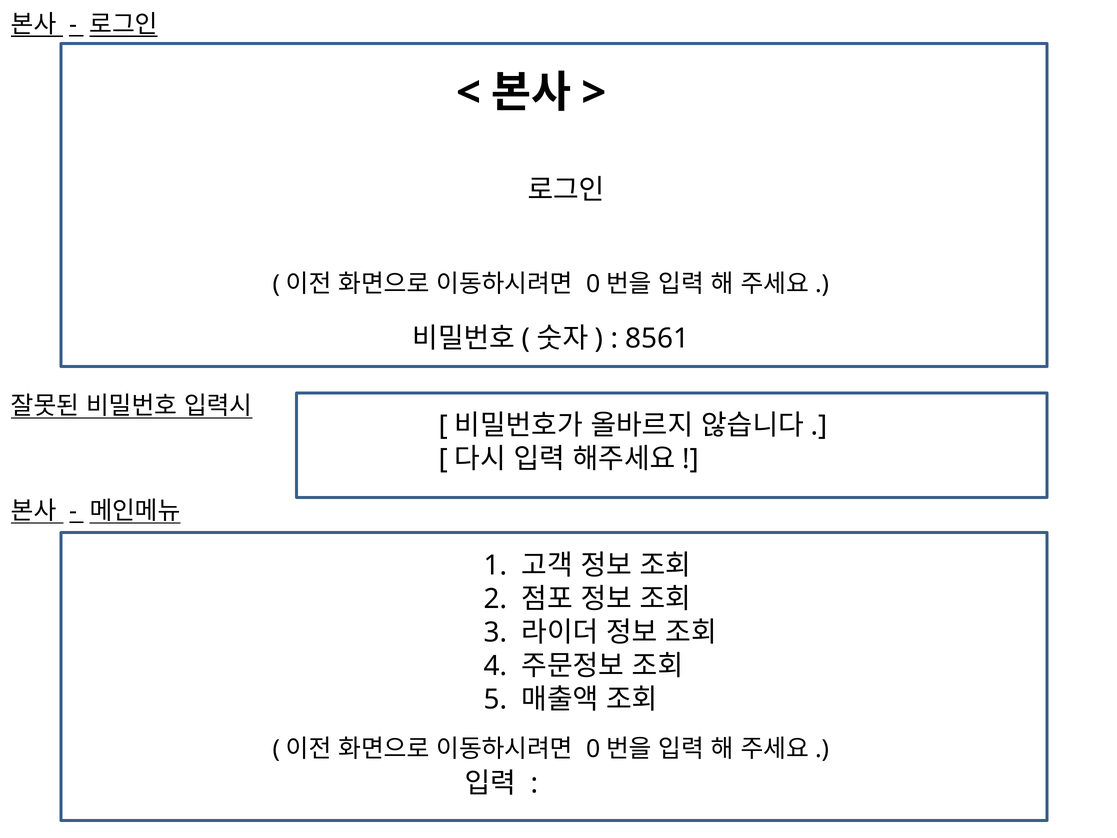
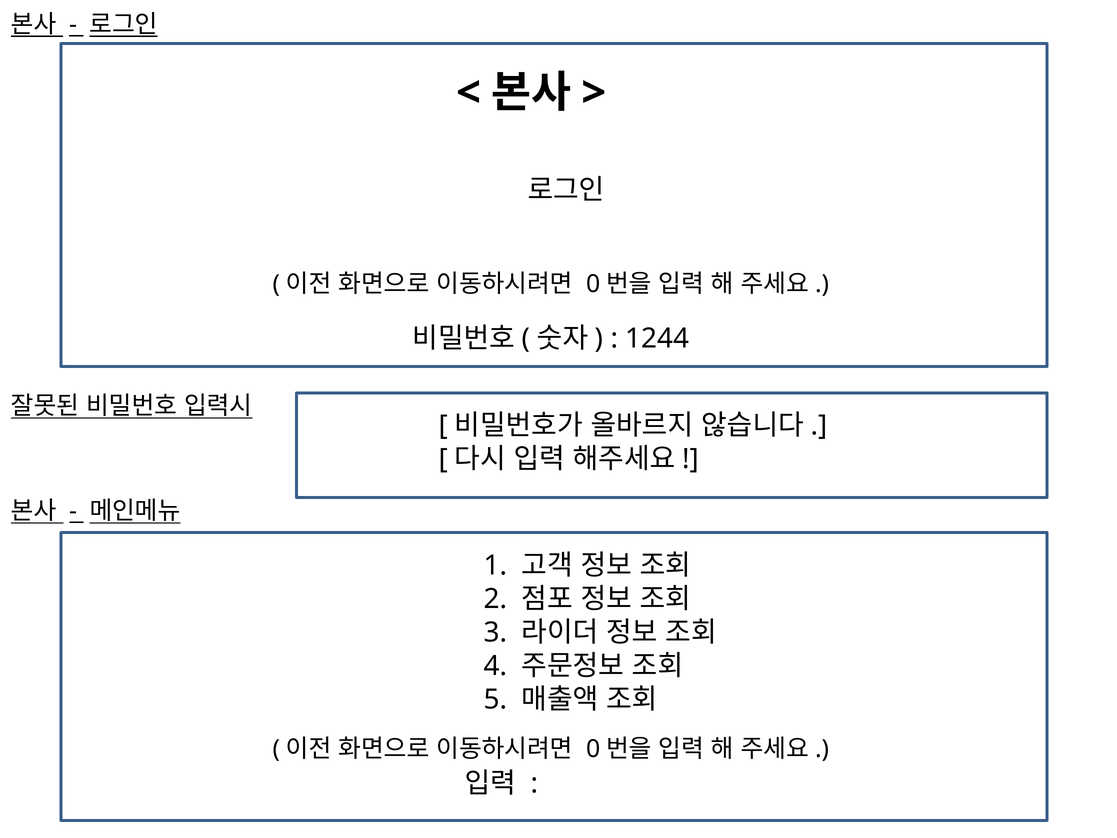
8561: 8561 -> 1244 (657, 338)
